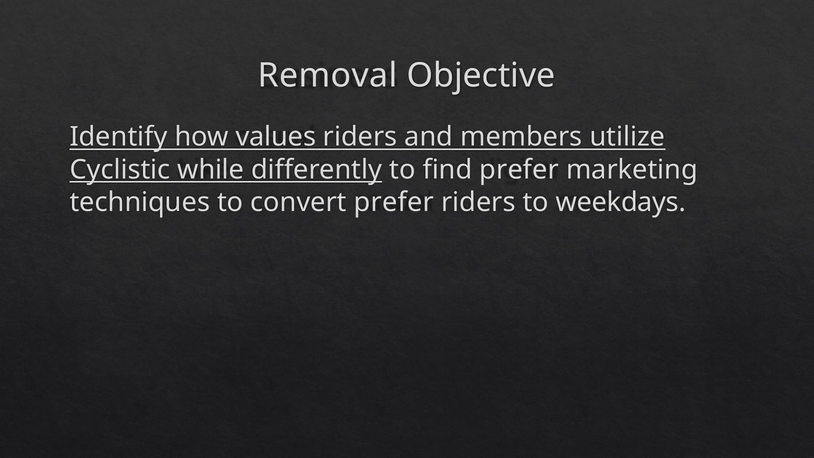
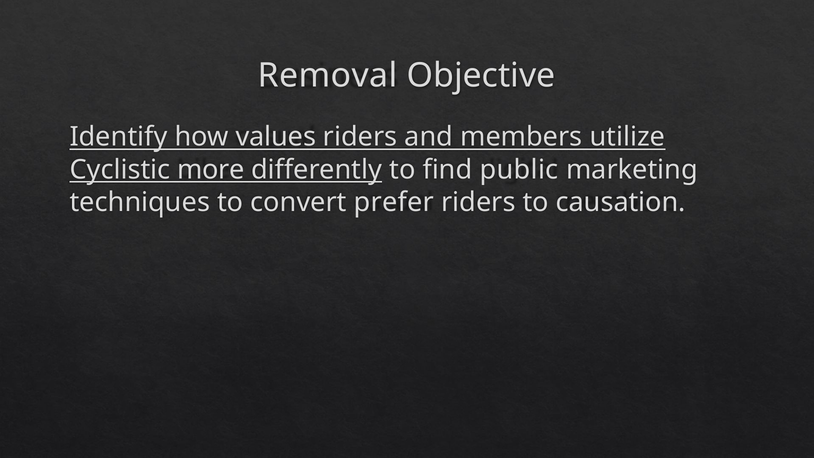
while: while -> more (211, 170)
find prefer: prefer -> public (519, 170)
weekdays: weekdays -> causation (621, 202)
